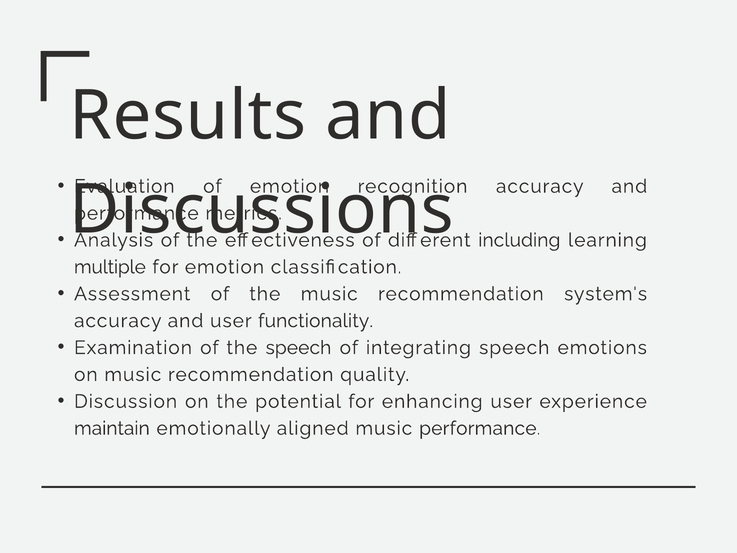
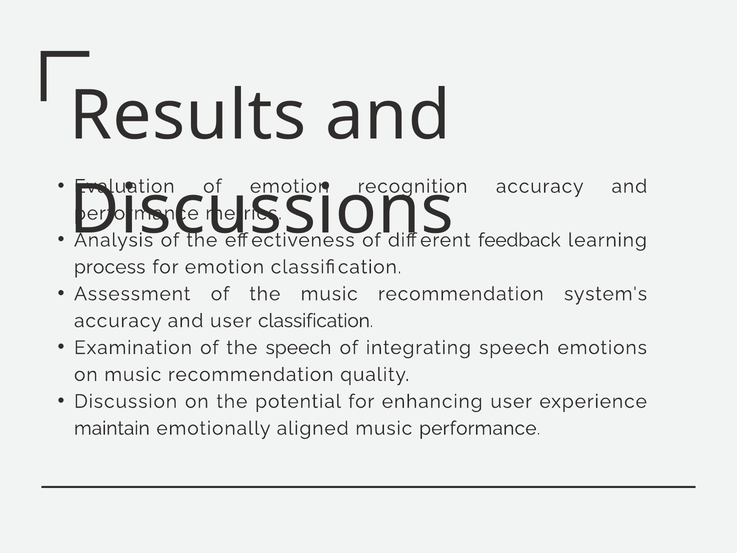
including: including -> feedback (519, 240)
multiple: multiple -> process (110, 267)
user functionality: functionality -> classification (316, 321)
